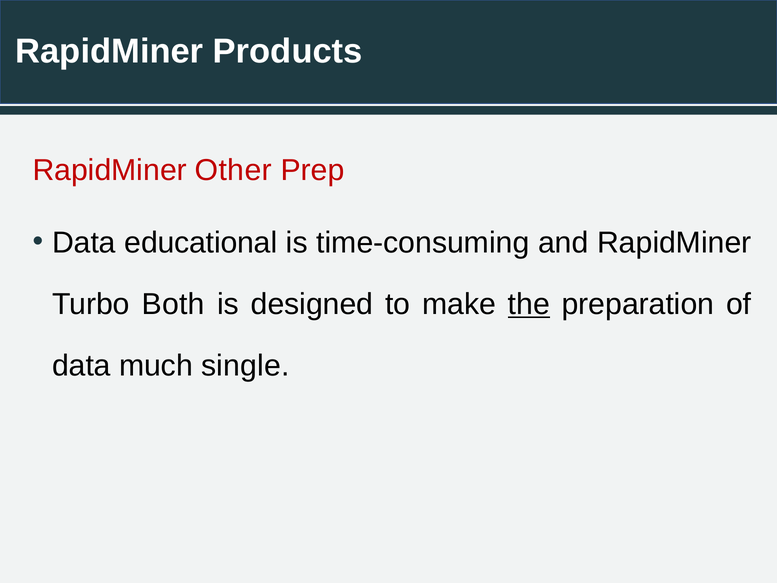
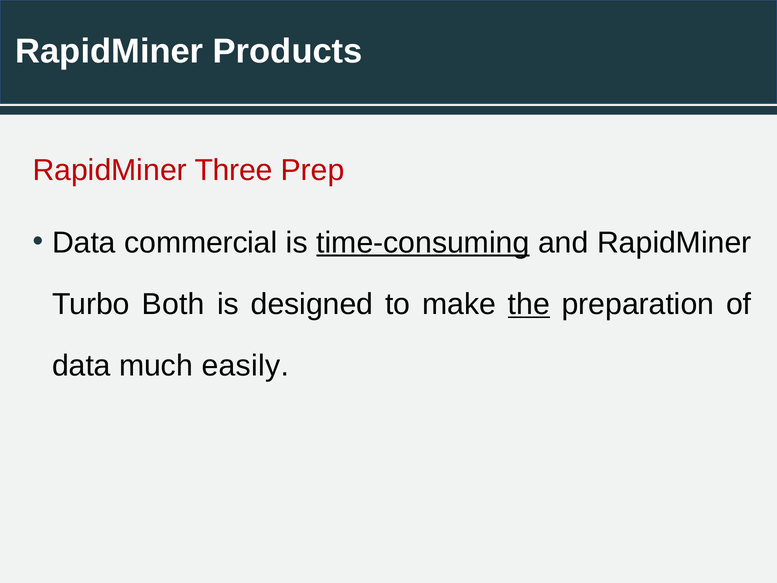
Other: Other -> Three (234, 170)
educational: educational -> commercial (201, 243)
time-consuming underline: none -> present (423, 243)
single: single -> easily (245, 366)
